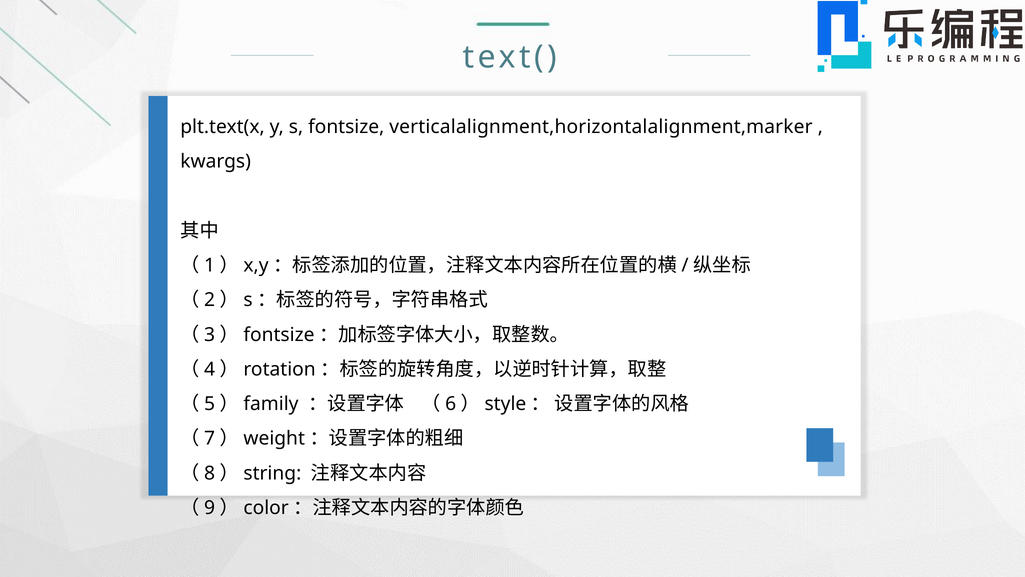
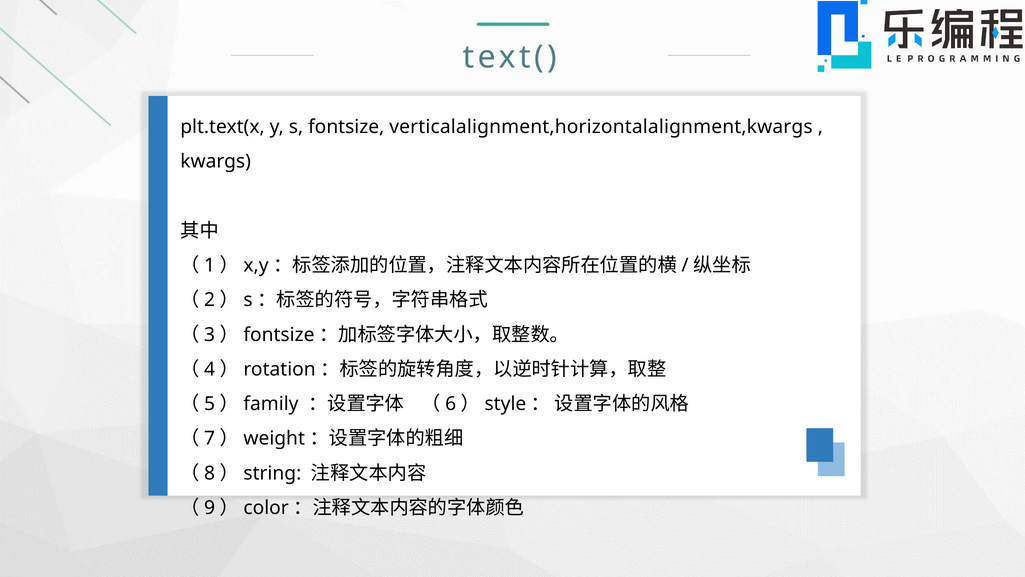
verticalalignment,horizontalalignment,marker: verticalalignment,horizontalalignment,marker -> verticalalignment,horizontalalignment,kwargs (601, 127)
